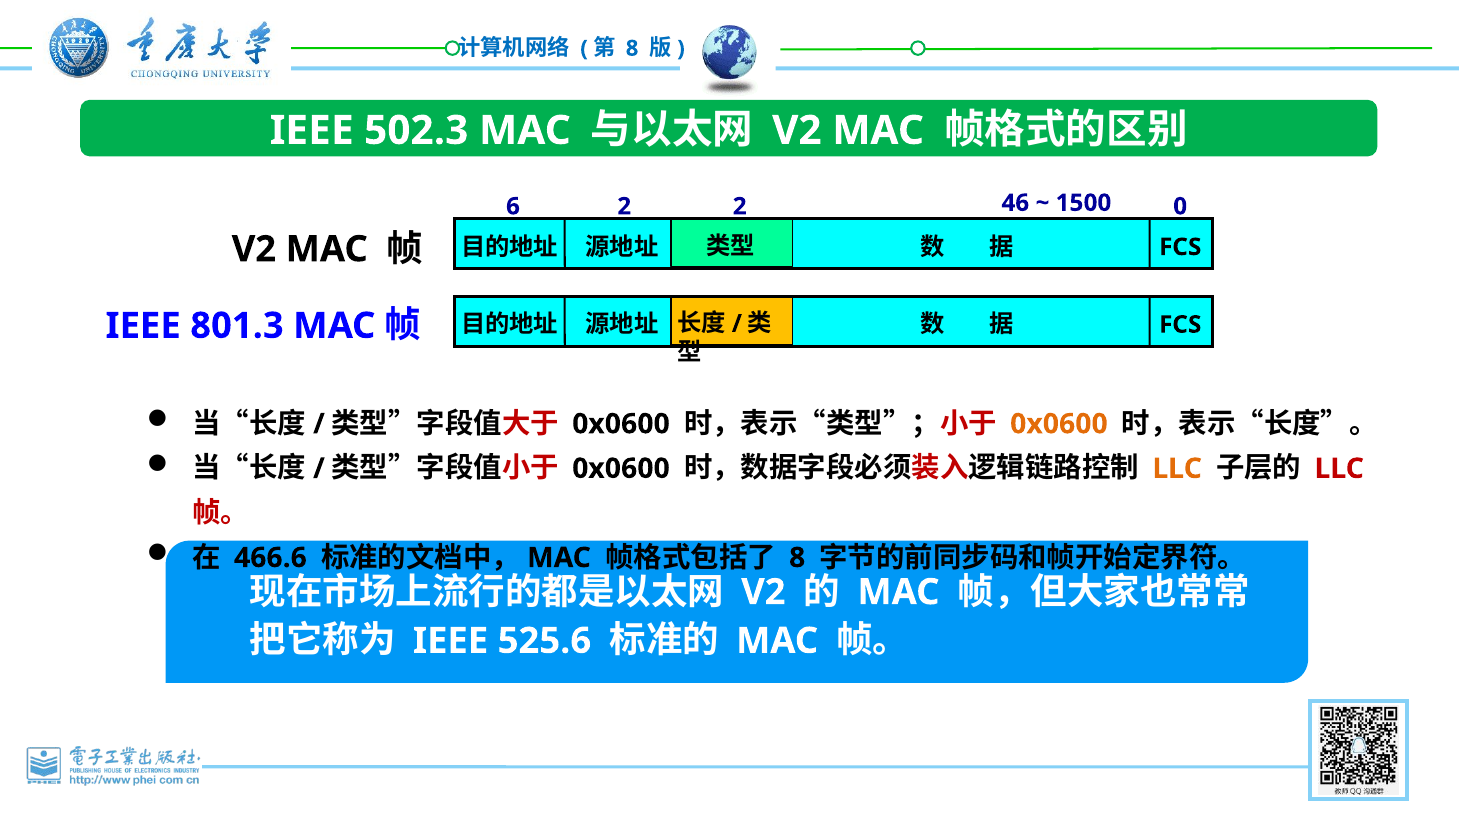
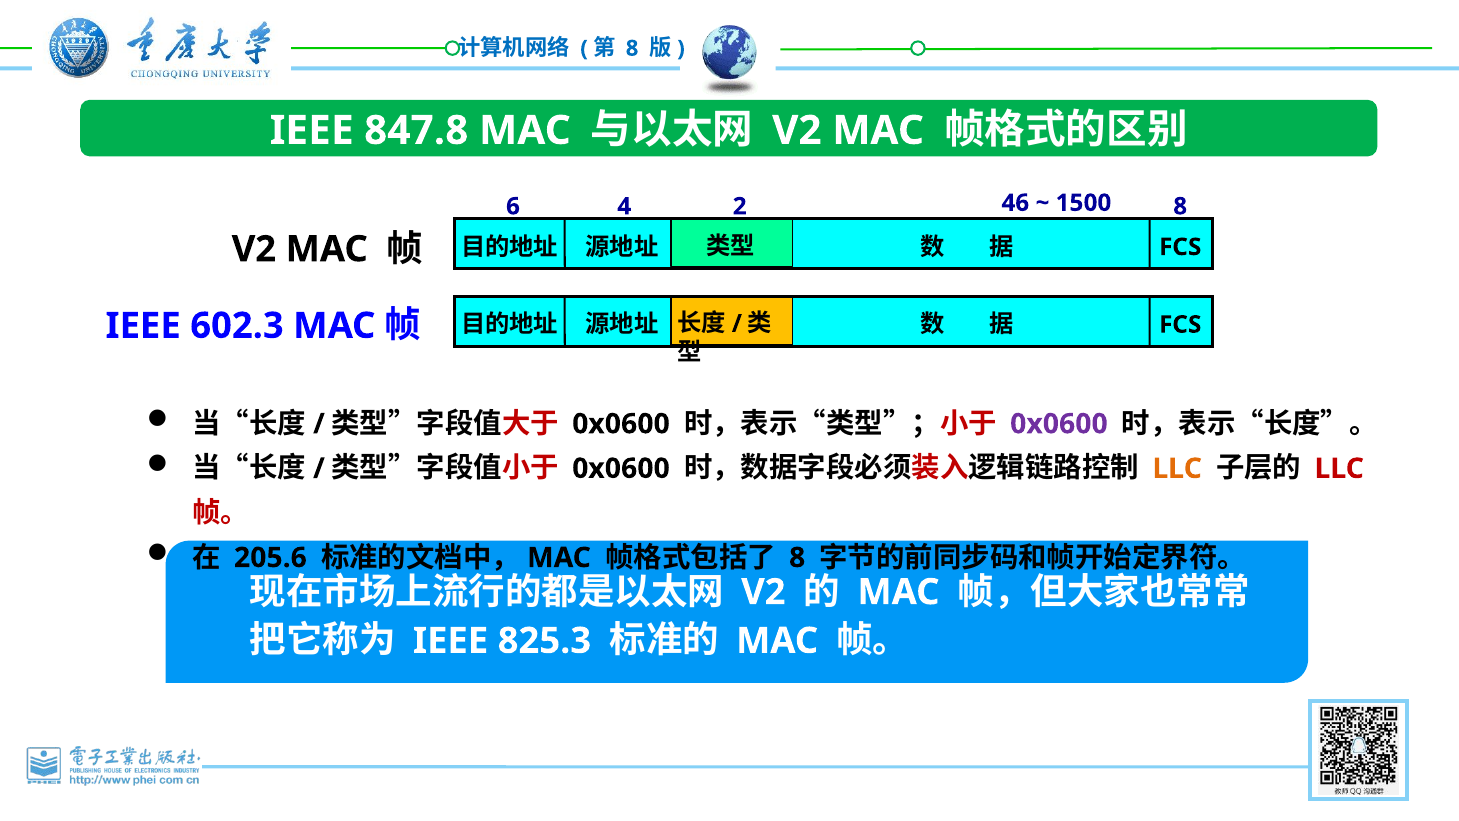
502.3: 502.3 -> 847.8 (416, 131)
6 2: 2 -> 4 (624, 206)
0: 0 -> 8 (1180, 206)
801.3: 801.3 -> 602.3 (237, 326)
0x0600 colour: orange -> purple (1059, 424)
466.6: 466.6 -> 205.6 (270, 558)
525.6: 525.6 -> 825.3 (544, 641)
